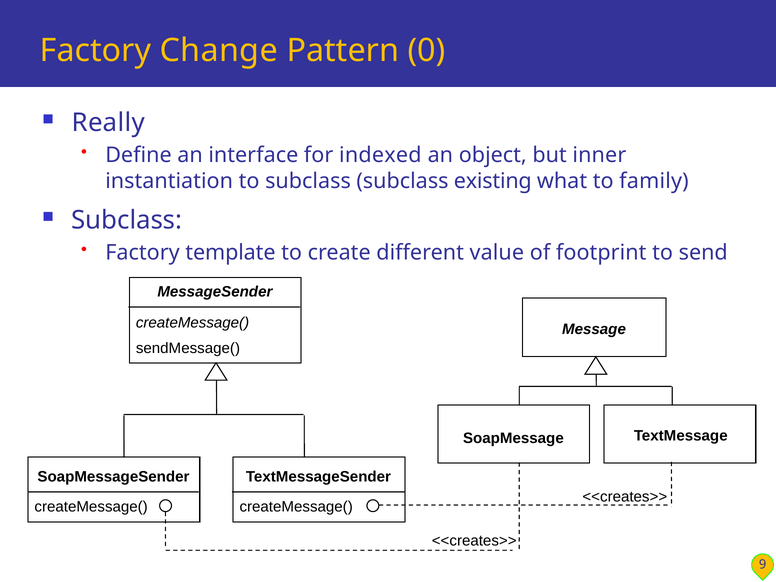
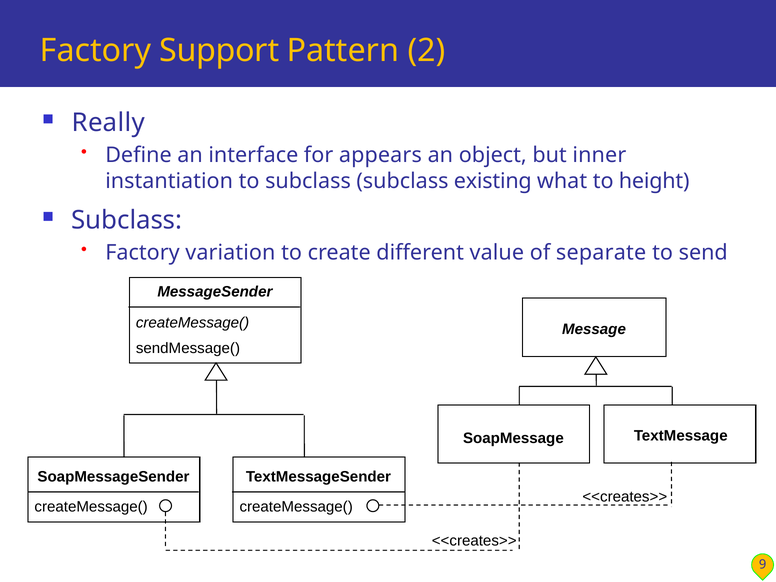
Change: Change -> Support (219, 51)
0: 0 -> 2 (426, 51)
indexed: indexed -> appears (380, 155)
family: family -> height (654, 181)
template: template -> variation (230, 253)
footprint: footprint -> separate (601, 253)
